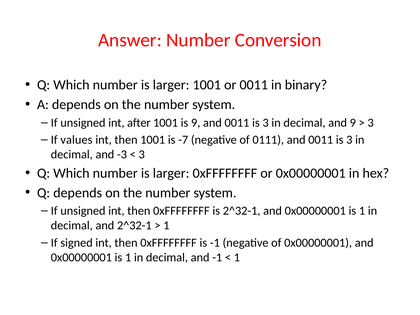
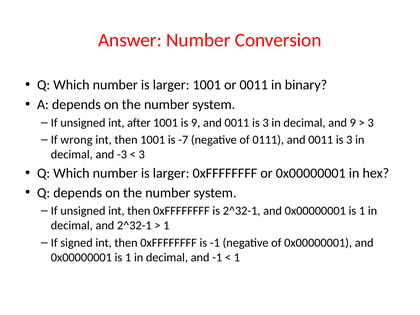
values: values -> wrong (76, 140)
